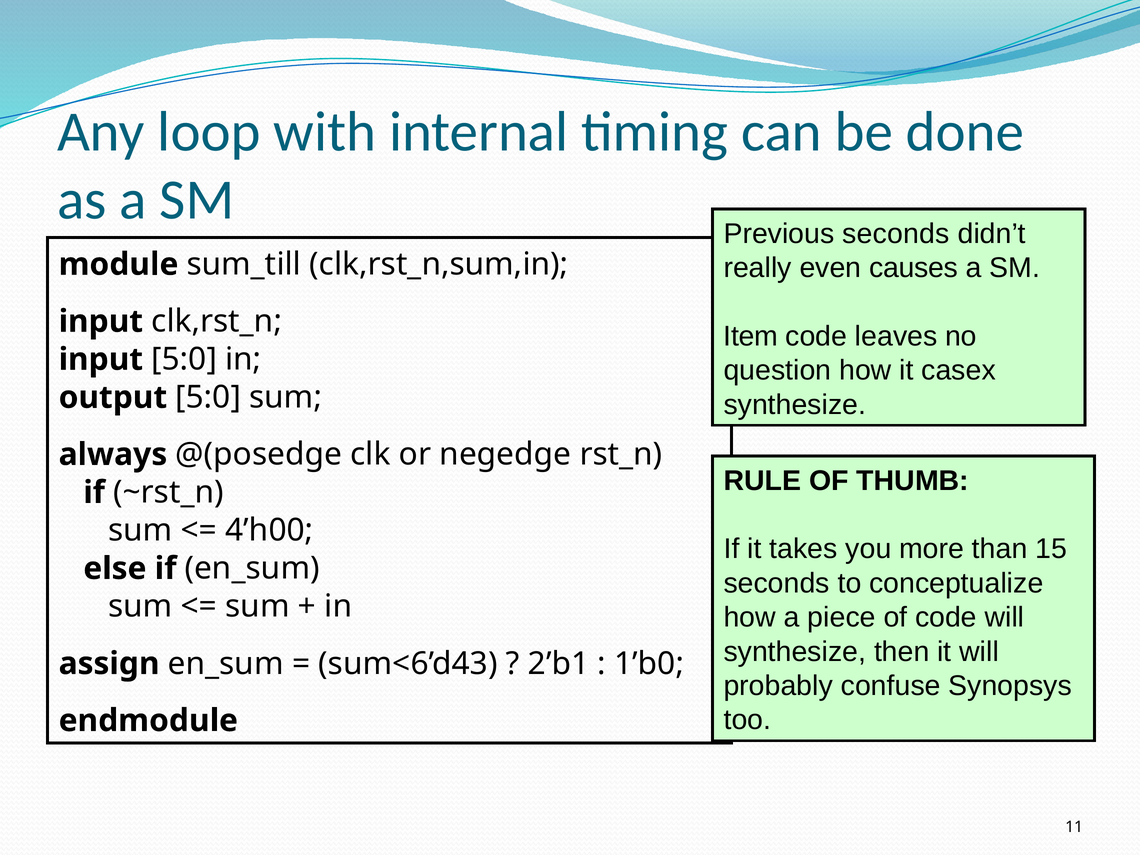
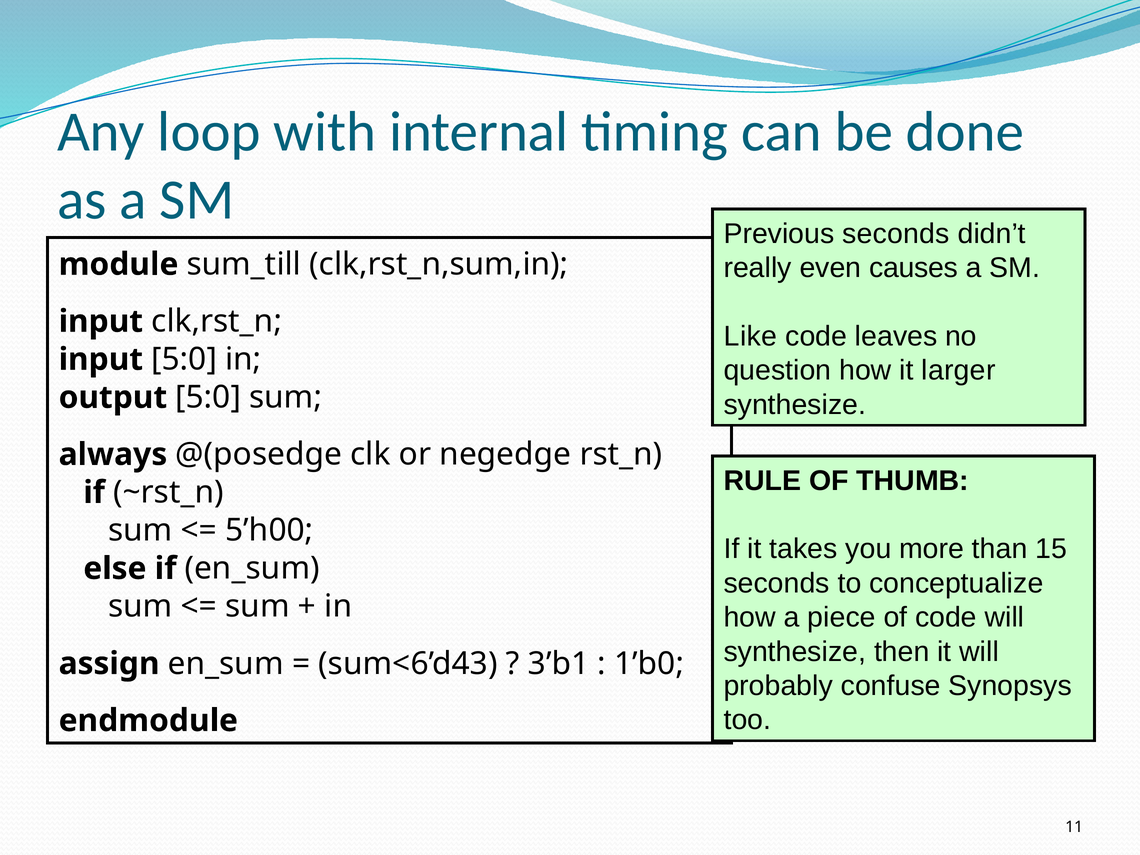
Item: Item -> Like (750, 336)
casex: casex -> larger (958, 370)
4’h00: 4’h00 -> 5’h00 (269, 531)
2’b1: 2’b1 -> 3’b1 (559, 664)
